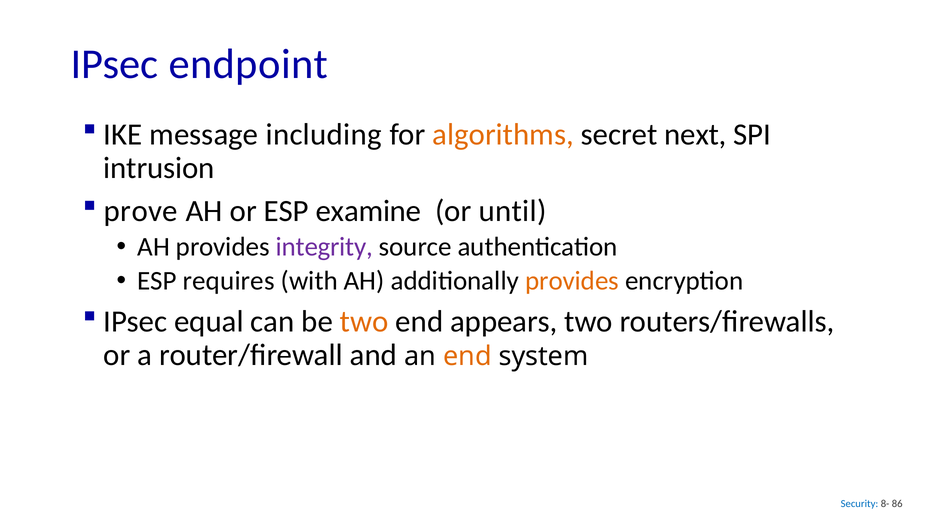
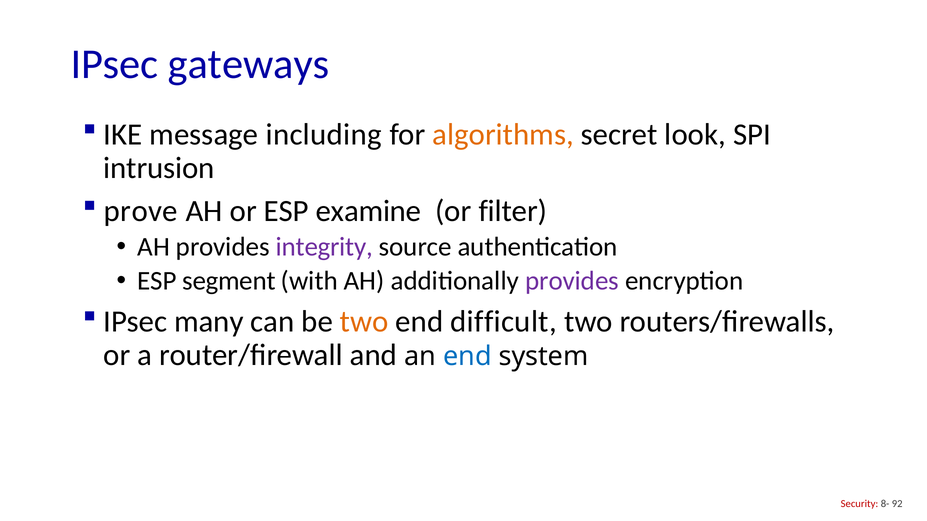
endpoint: endpoint -> gateways (249, 64)
next: next -> look (695, 135)
until: until -> filter (513, 211)
requires: requires -> segment (229, 281)
provides colour: orange -> purple (572, 281)
equal: equal -> many (209, 322)
appears: appears -> difficult (504, 322)
end colour: orange -> blue (467, 357)
Security colour: blue -> red (860, 504)
86: 86 -> 92 (897, 504)
